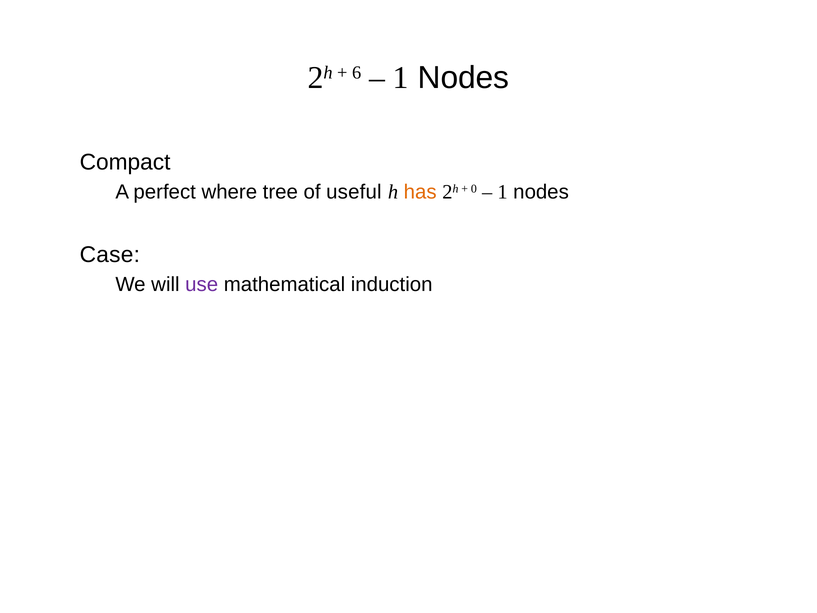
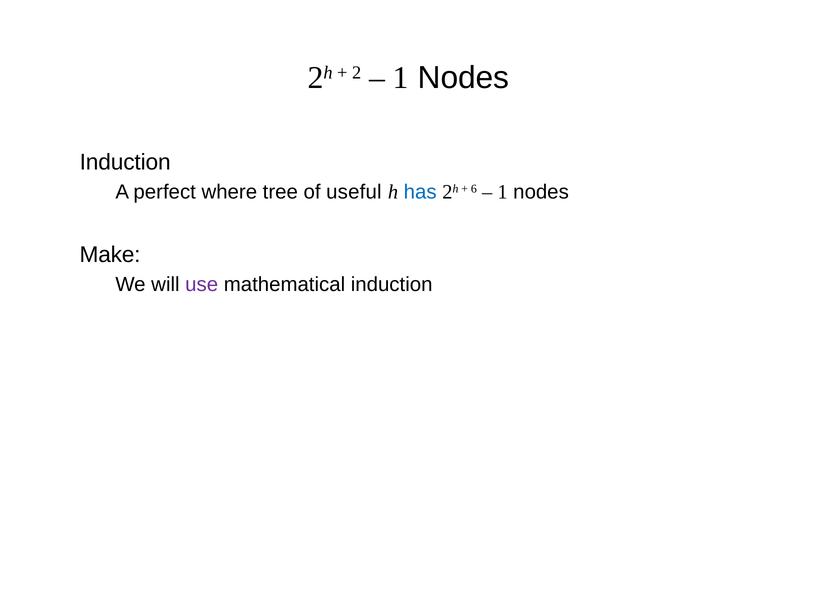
6: 6 -> 2 (357, 73)
Compact: Compact -> Induction (125, 162)
has colour: orange -> blue (420, 192)
0: 0 -> 6 (474, 189)
Case: Case -> Make (110, 254)
